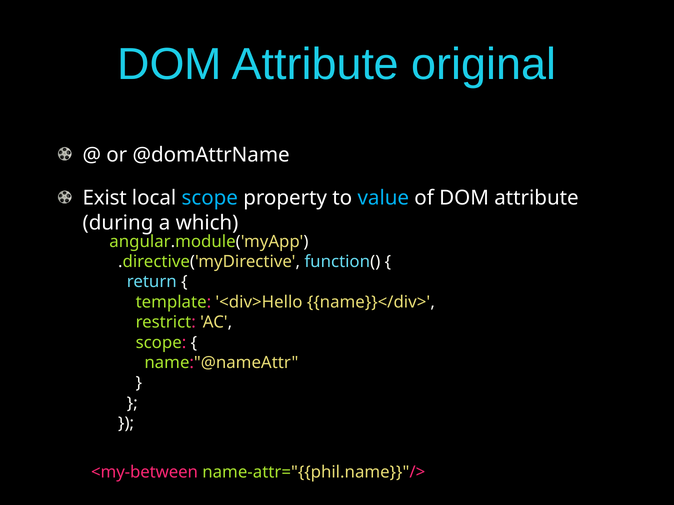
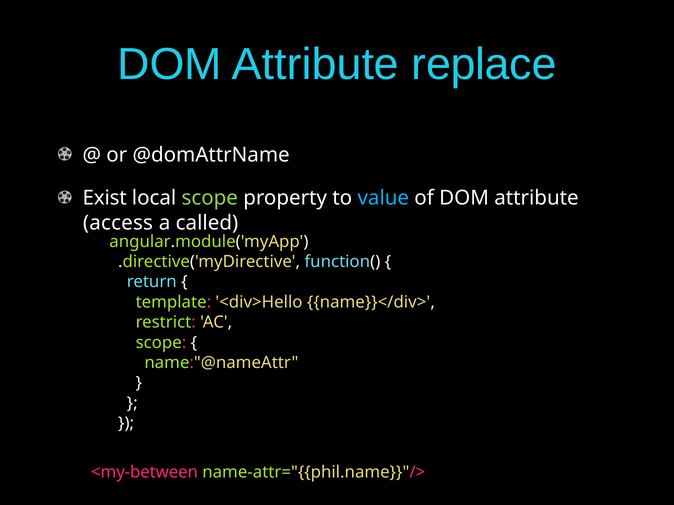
original: original -> replace (484, 65)
scope colour: light blue -> light green (210, 198)
during: during -> access (118, 223)
which: which -> called (207, 223)
